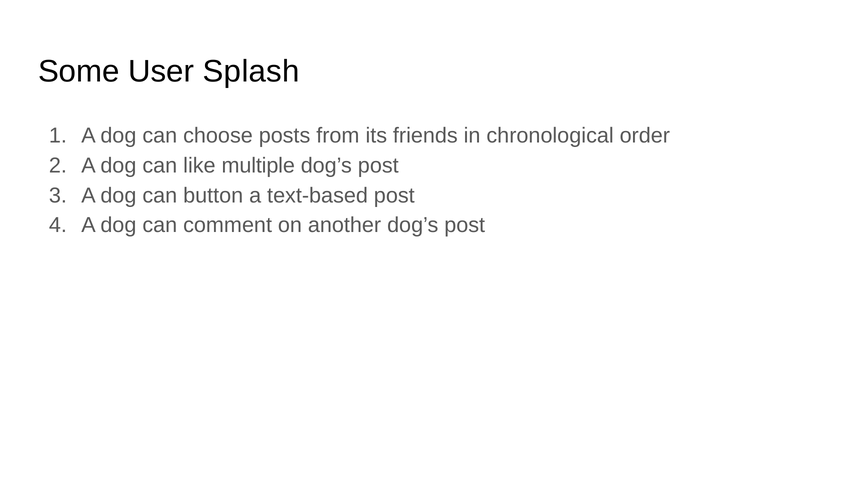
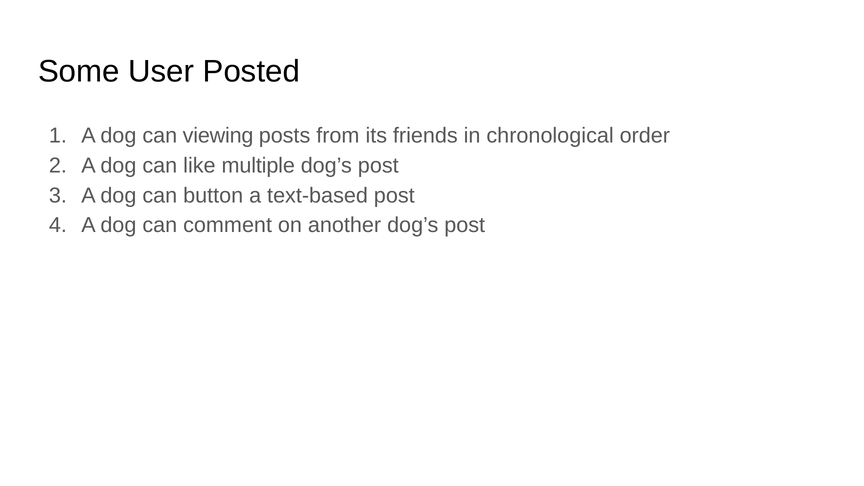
Splash: Splash -> Posted (251, 72)
choose: choose -> viewing (218, 136)
